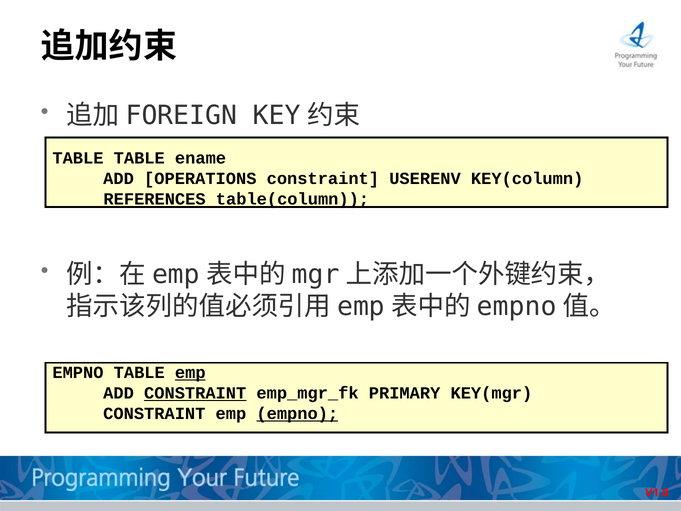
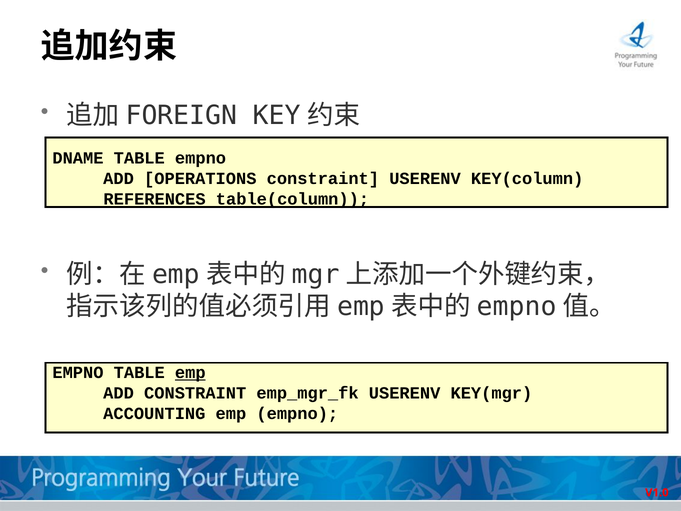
TABLE: TABLE -> DNAME (78, 158)
TABLE ename: ename -> empno (201, 158)
CONSTRAINT underline: present -> none (195, 393)
emp_mgr_fk PRIMARY: PRIMARY -> USERENV (405, 393)
CONSTRAINT: CONSTRAINT -> ACCOUNTING (154, 414)
empno underline: present -> none (297, 414)
